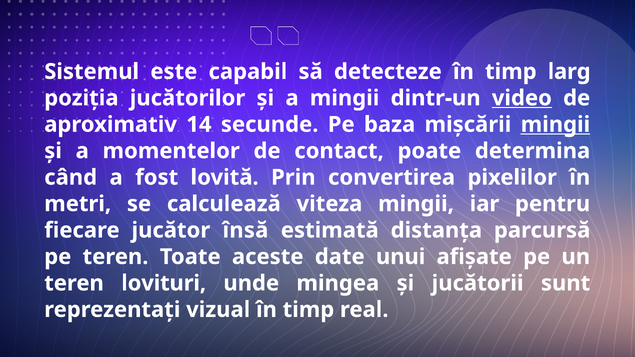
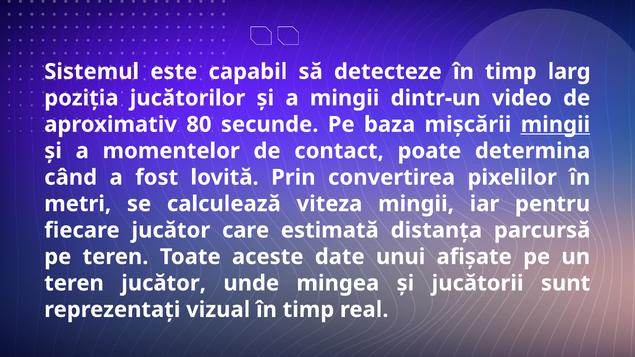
video underline: present -> none (522, 98)
14: 14 -> 80 (199, 125)
însă: însă -> care (246, 230)
teren lovituri: lovituri -> jucător (164, 283)
